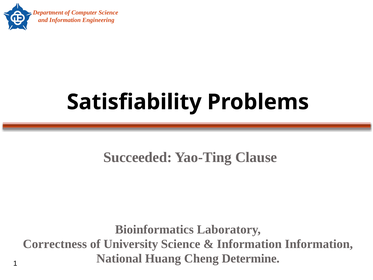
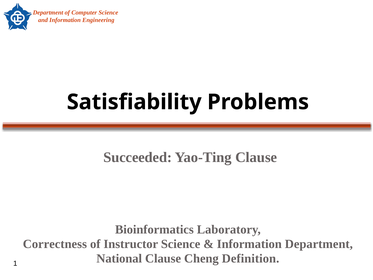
University: University -> Instructor (131, 244)
Information Information: Information -> Department (319, 244)
National Huang: Huang -> Clause (163, 258)
Determine: Determine -> Definition (251, 258)
